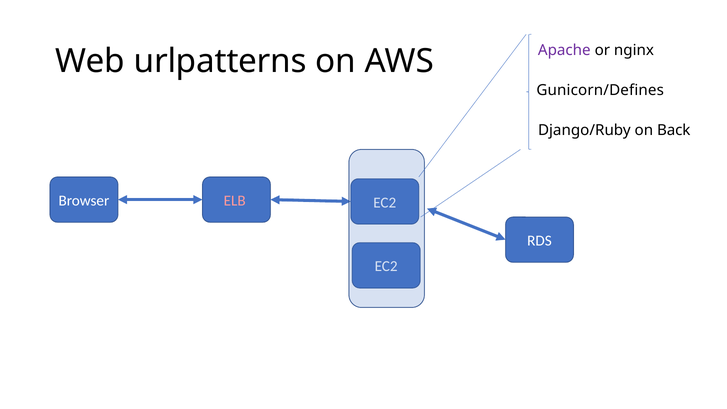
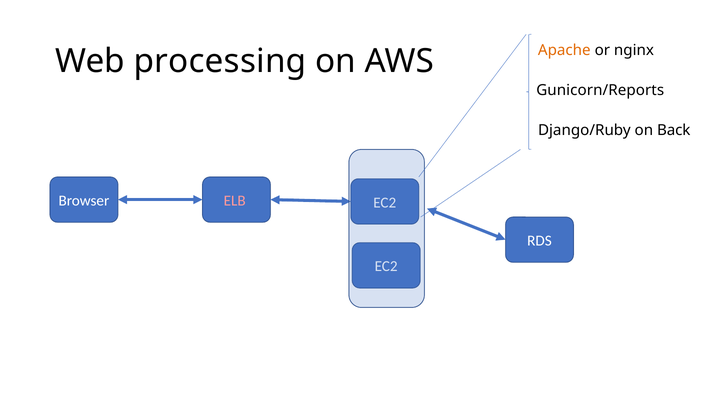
Apache colour: purple -> orange (564, 50)
urlpatterns: urlpatterns -> processing (220, 61)
Gunicorn/Defines: Gunicorn/Defines -> Gunicorn/Reports (600, 90)
